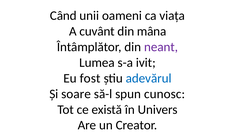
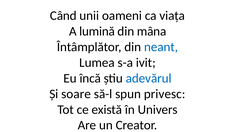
cuvânt: cuvânt -> lumină (97, 31)
neant colour: purple -> blue (161, 47)
fost: fost -> încă (90, 78)
cunosc: cunosc -> privesc (165, 94)
